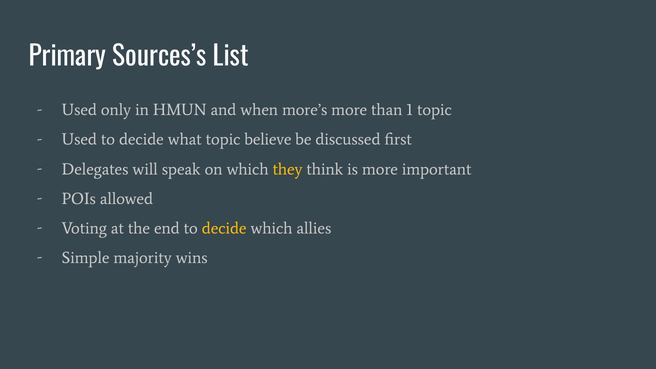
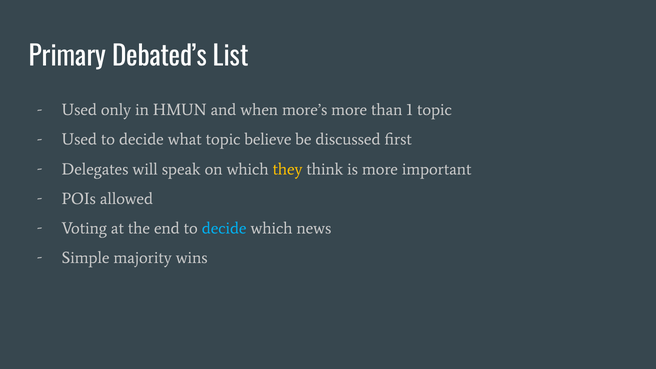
Sources’s: Sources’s -> Debated’s (160, 57)
decide colour: yellow -> light blue (224, 228)
allies: allies -> news (314, 228)
